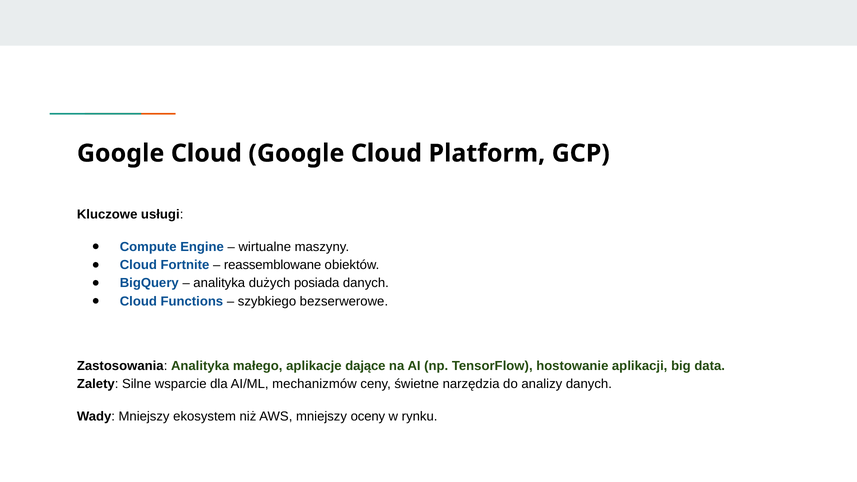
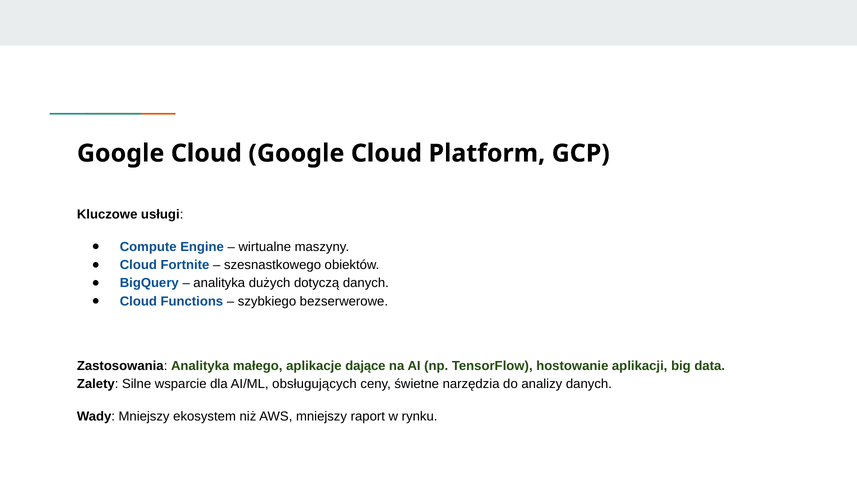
reassemblowane: reassemblowane -> szesnastkowego (273, 265)
posiada: posiada -> dotyczą (317, 283)
mechanizmów: mechanizmów -> obsługujących (314, 384)
oceny: oceny -> raport (368, 417)
